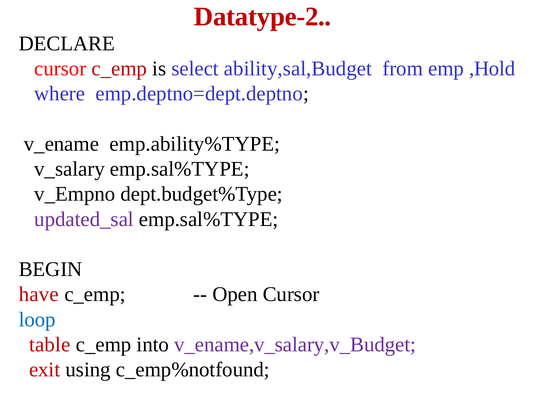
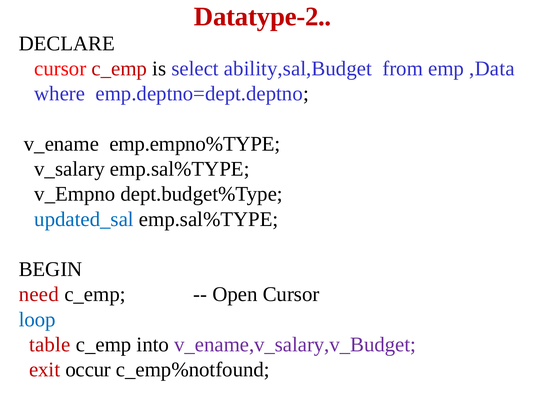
,Hold: ,Hold -> ,Data (492, 69)
emp.ability%TYPE: emp.ability%TYPE -> emp.empno%TYPE (195, 144)
updated_sal colour: purple -> blue (84, 219)
have: have -> need (39, 294)
using: using -> occur (88, 369)
